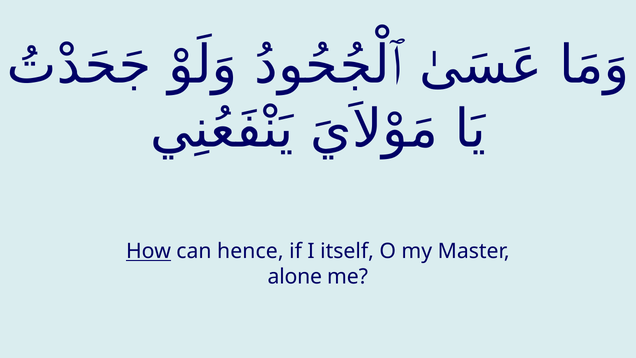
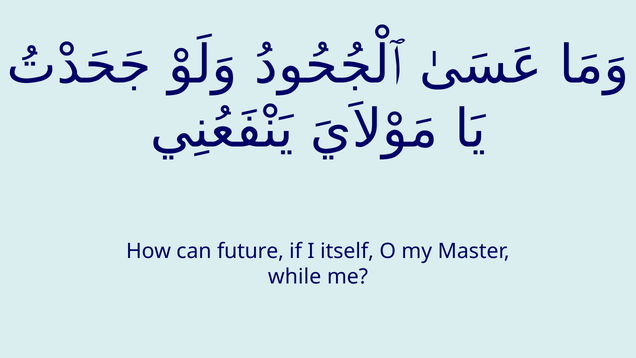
How underline: present -> none (149, 251)
hence: hence -> future (250, 251)
alone: alone -> while (295, 277)
